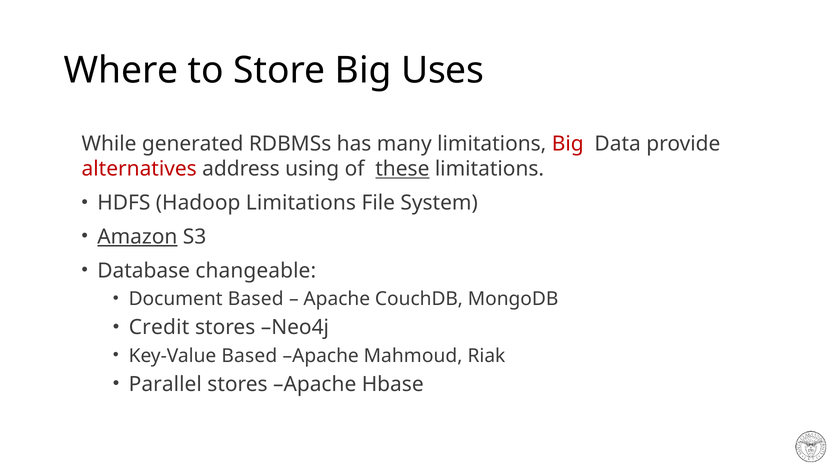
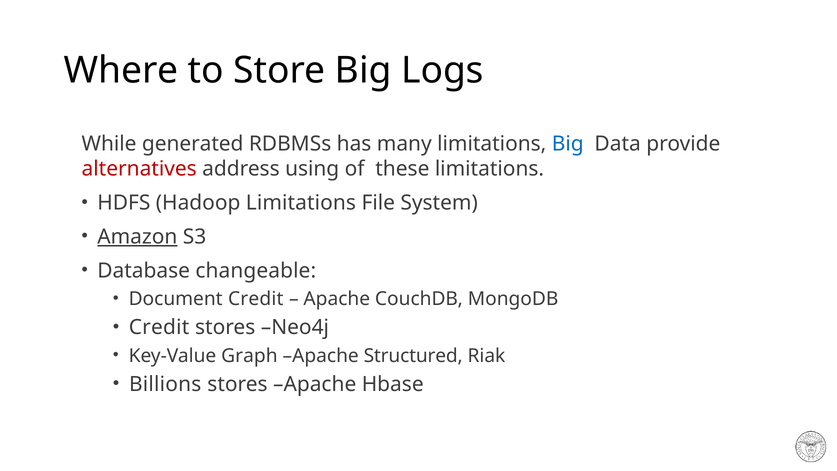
Uses: Uses -> Logs (442, 70)
Big colour: red -> blue (568, 144)
these underline: present -> none (402, 169)
Document Based: Based -> Credit (256, 299)
Key-Value Based: Based -> Graph (249, 356)
Mahmoud: Mahmoud -> Structured (413, 356)
Parallel: Parallel -> Billions (165, 384)
